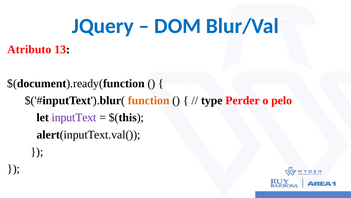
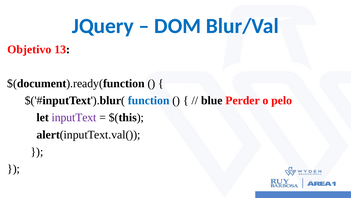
Atributo: Atributo -> Objetivo (29, 49)
function colour: orange -> blue (149, 100)
type: type -> blue (212, 100)
